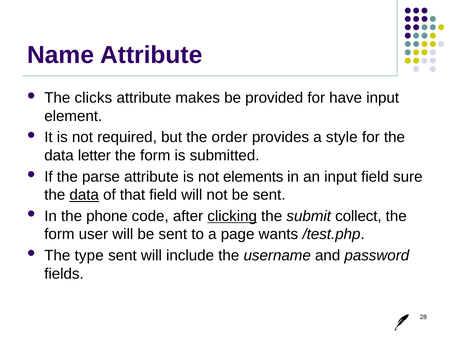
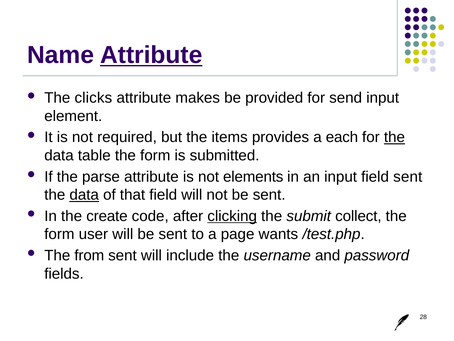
Attribute underline: none -> present (151, 55)
have: have -> send (346, 98)
order: order -> items (230, 137)
style: style -> each (342, 137)
the underline: none -> present (394, 137)
letter: letter -> table (94, 155)
field sure: sure -> sent (408, 176)
phone: phone -> create (107, 216)
type: type -> from (89, 255)
